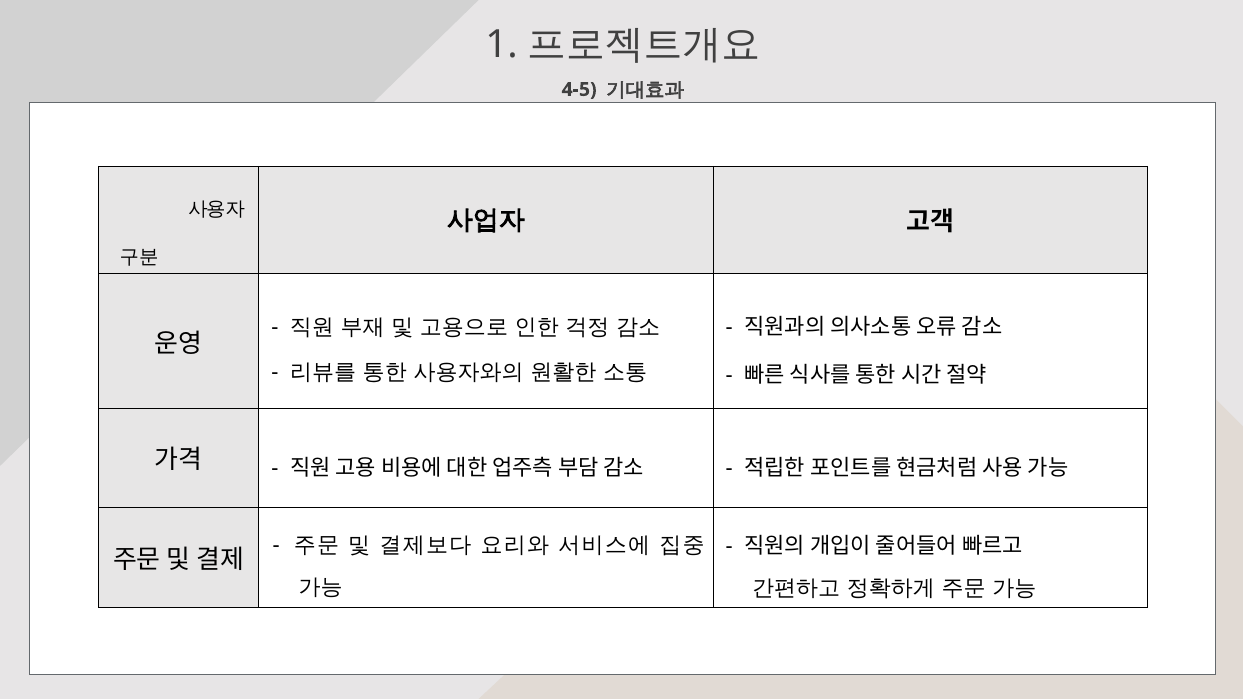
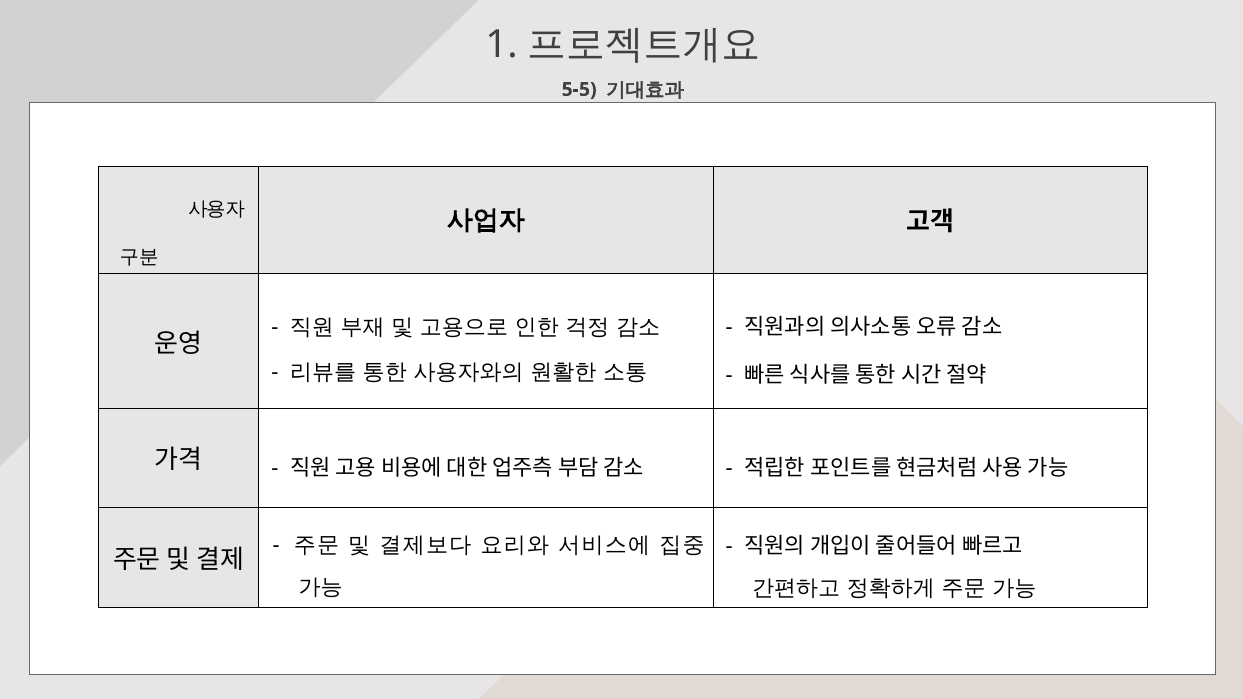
4-5: 4-5 -> 5-5 (579, 89)
